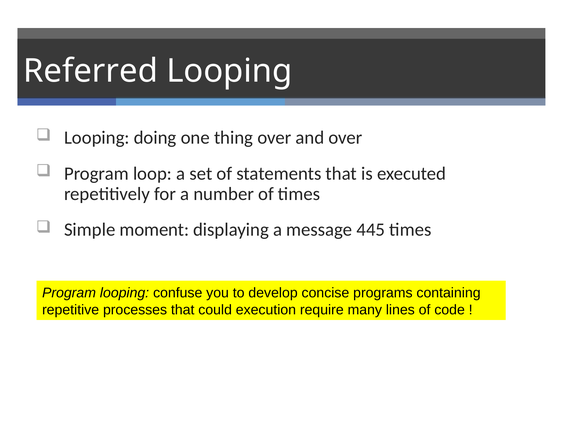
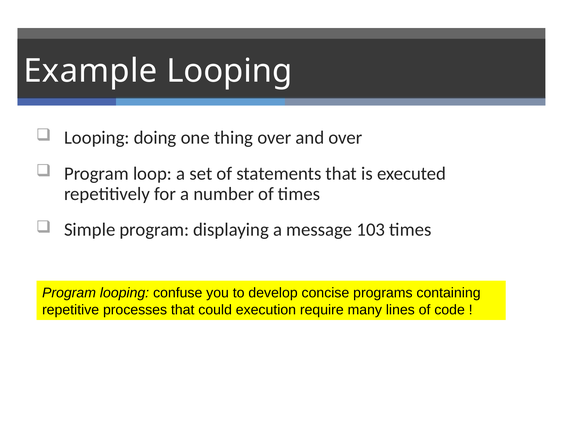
Referred: Referred -> Example (90, 71)
Simple moment: moment -> program (154, 230)
445: 445 -> 103 (371, 230)
